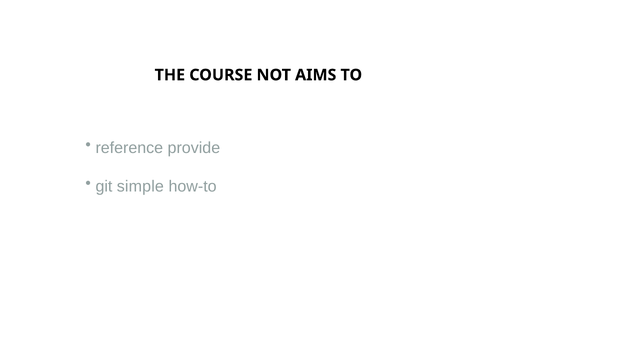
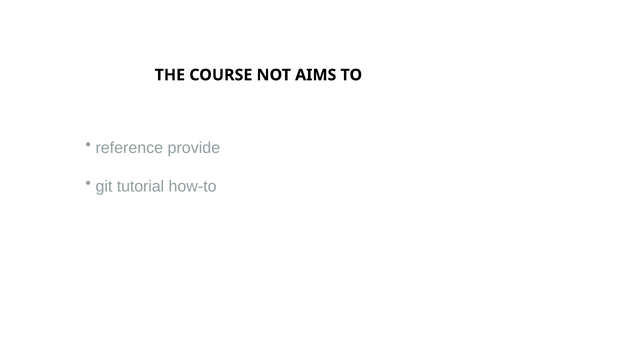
simple: simple -> tutorial (140, 186)
